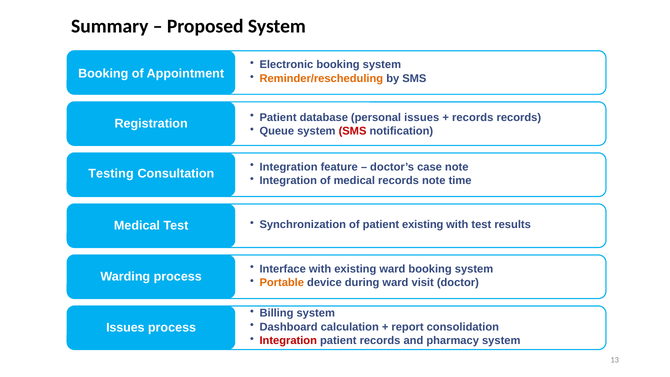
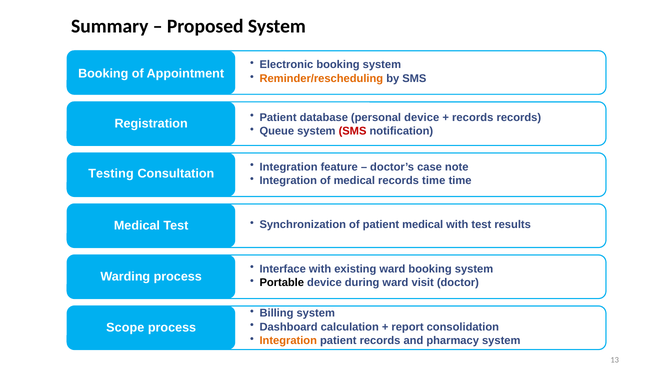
personal issues: issues -> device (422, 117)
records note: note -> time (434, 181)
patient existing: existing -> medical (423, 225)
Portable colour: orange -> black (282, 283)
Issues: Issues -> Scope (125, 328)
Integration colour: red -> orange (288, 340)
